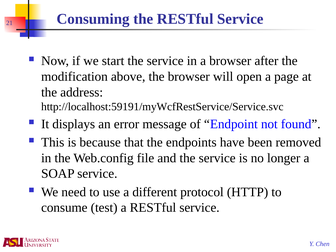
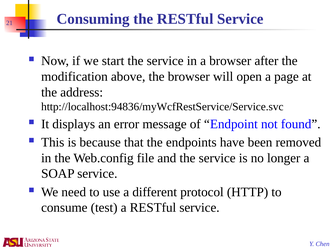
http://localhost:59191/myWcfRestService/Service.svc: http://localhost:59191/myWcfRestService/Service.svc -> http://localhost:94836/myWcfRestService/Service.svc (162, 107)
